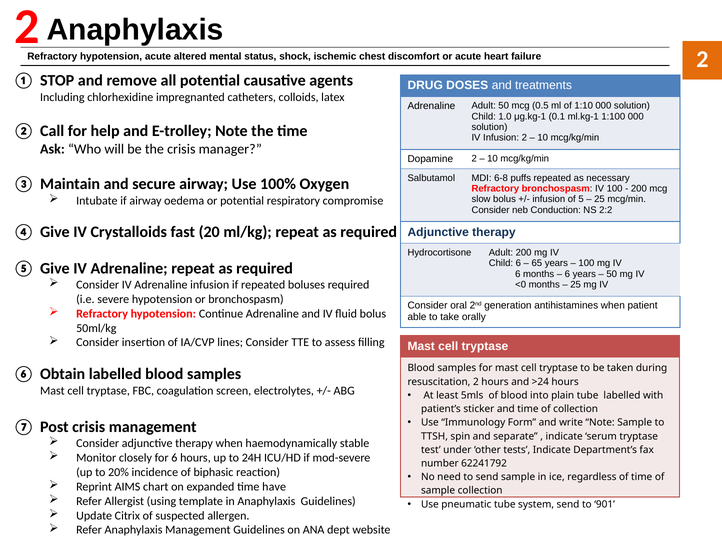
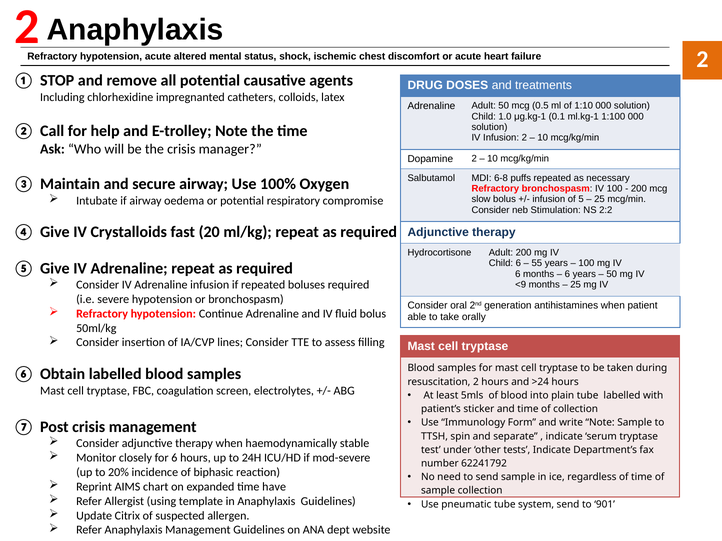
Conduction: Conduction -> Stimulation (556, 210)
65: 65 -> 55 (537, 263)
<0: <0 -> <9 (521, 285)
